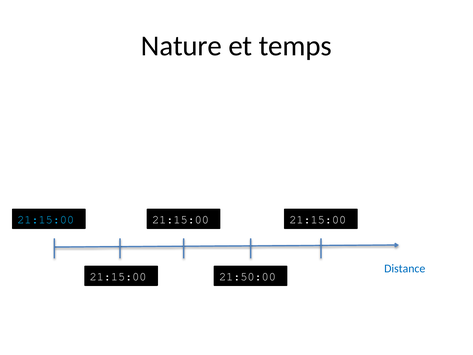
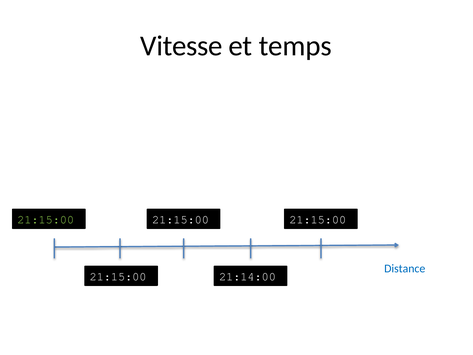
Nature: Nature -> Vitesse (181, 46)
21:15:00 colour: light blue -> light green (46, 220)
21:50:00: 21:50:00 -> 21:14:00 (247, 277)
